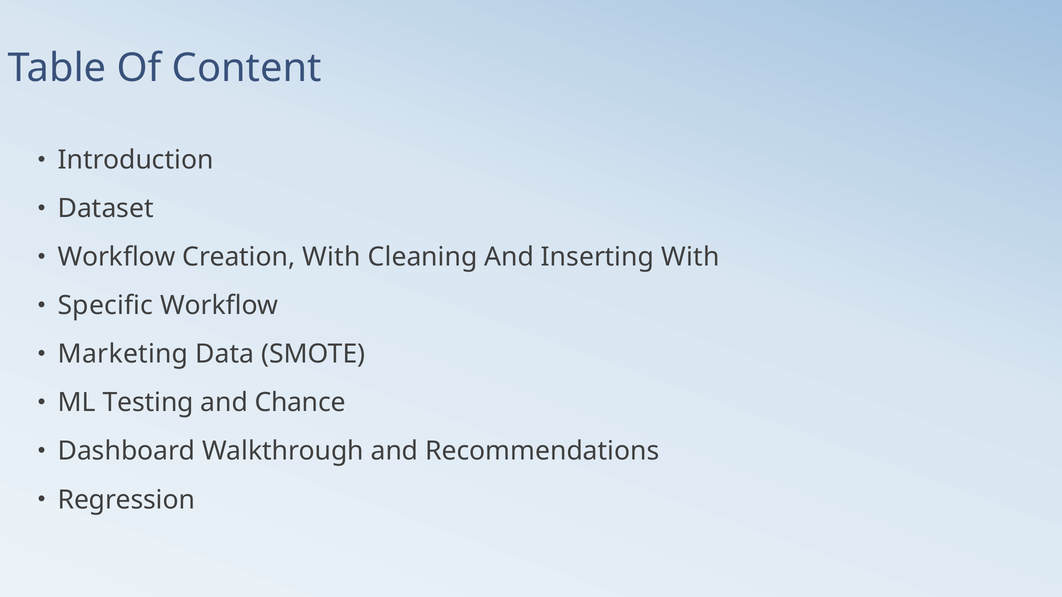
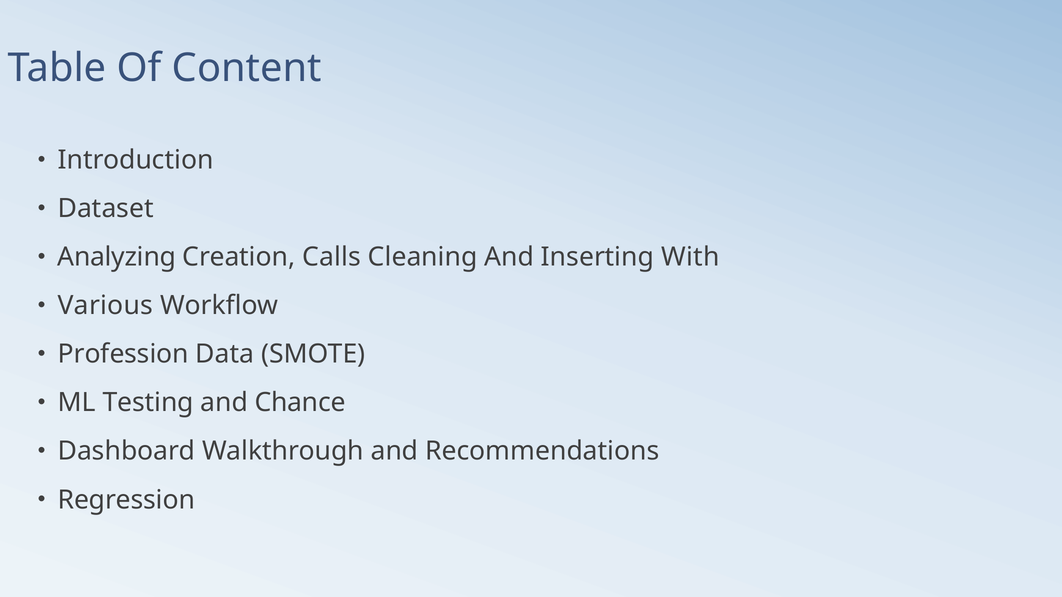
Workflow: Workflow -> Analyzing (117, 257)
Creation With: With -> Calls (332, 257)
Specific: Specific -> Various (105, 306)
Marketing: Marketing -> Profession (123, 354)
